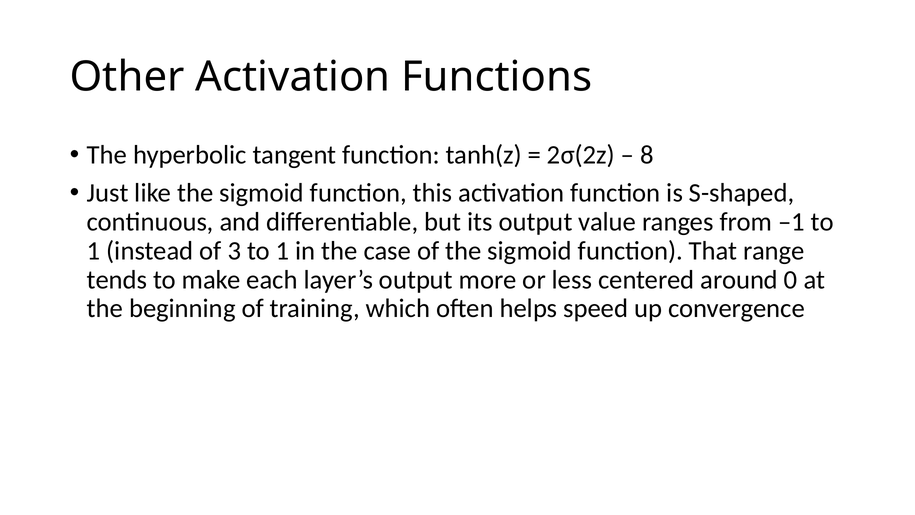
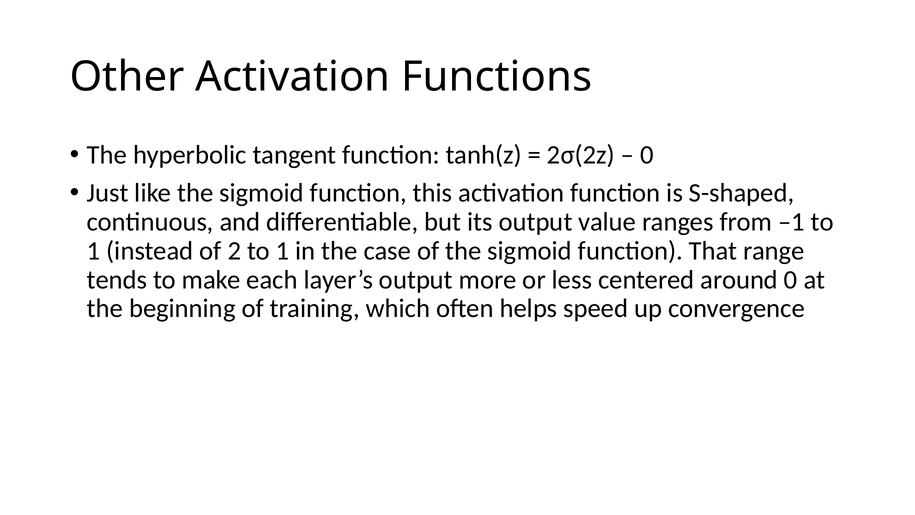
8: 8 -> 0 (647, 155)
3: 3 -> 2 (234, 251)
